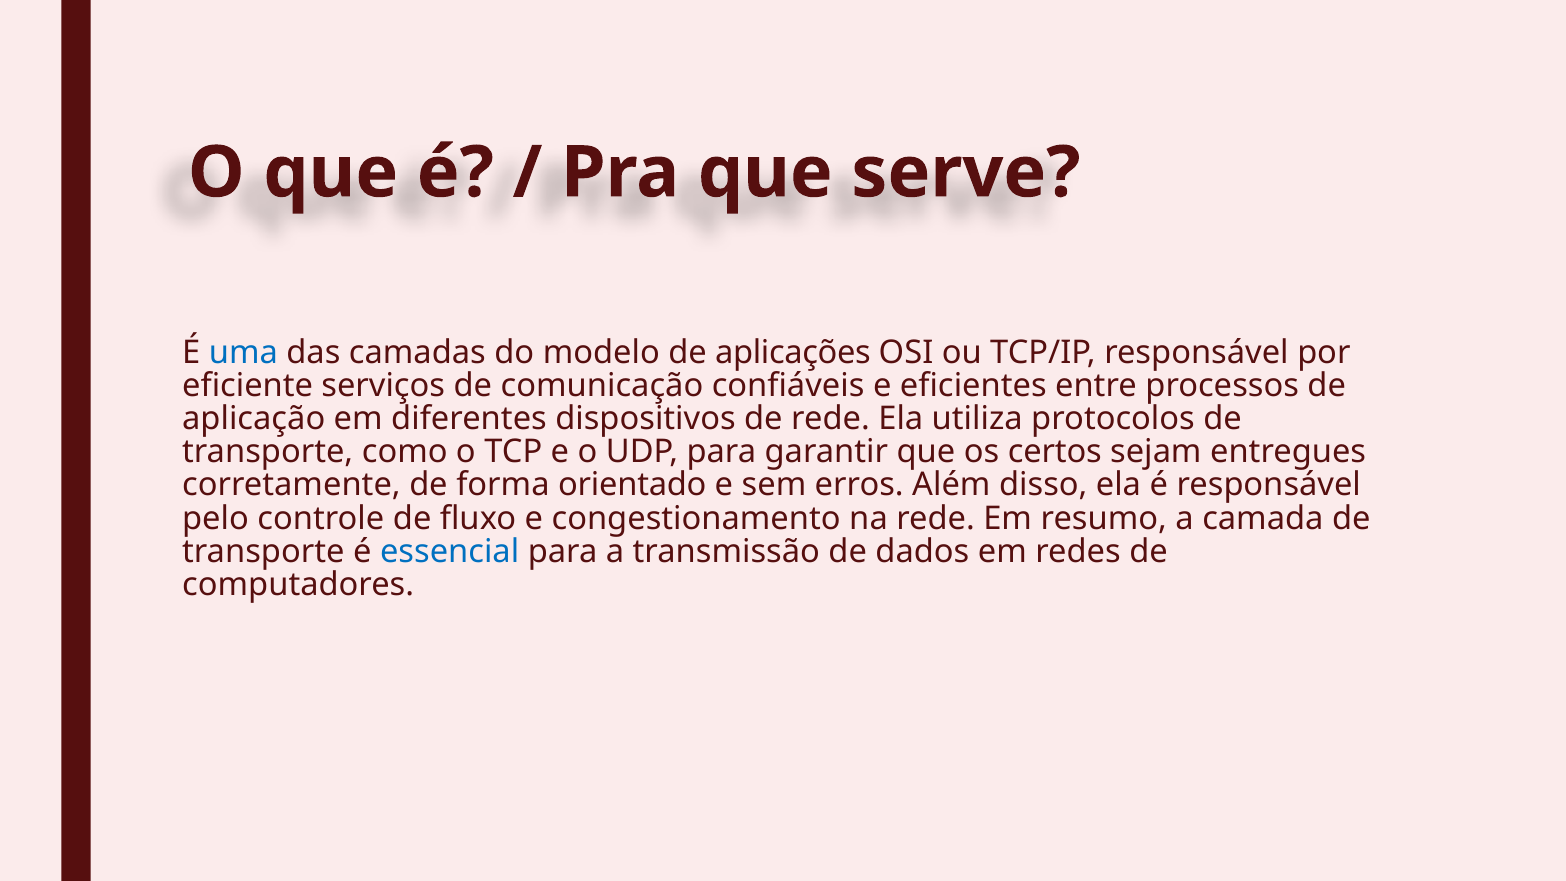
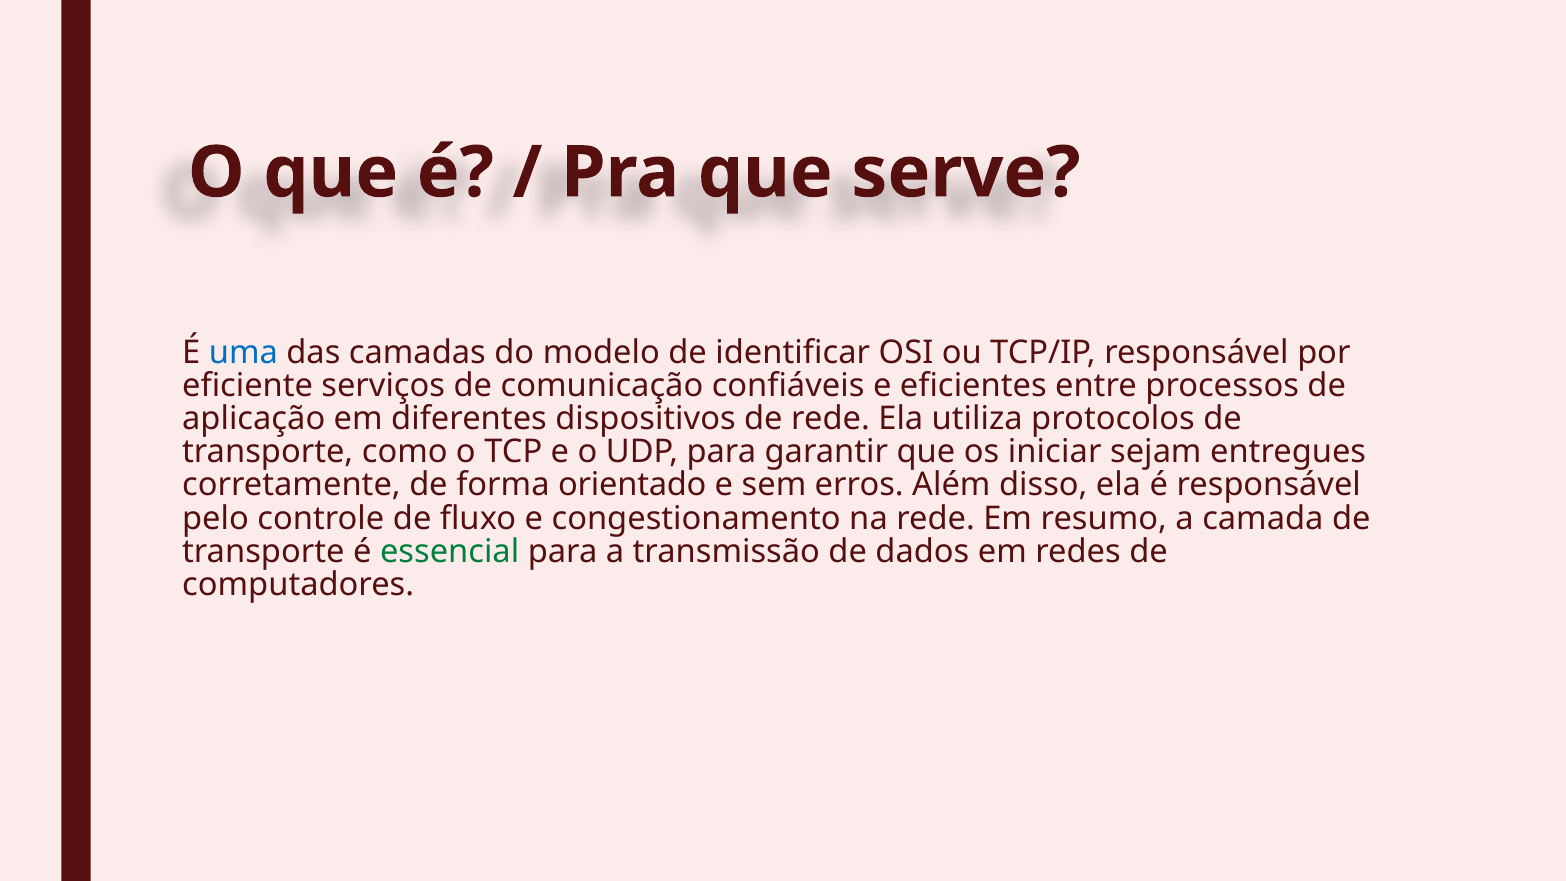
aplicações: aplicações -> identificar (793, 352)
certos: certos -> iniciar (1055, 452)
essencial colour: blue -> green (450, 551)
